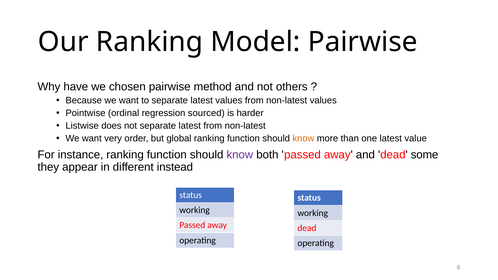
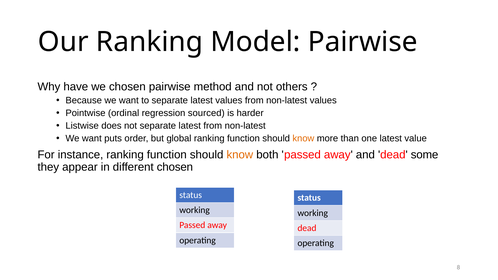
very: very -> puts (113, 139)
know colour: purple -> orange (240, 155)
different instead: instead -> chosen (175, 167)
